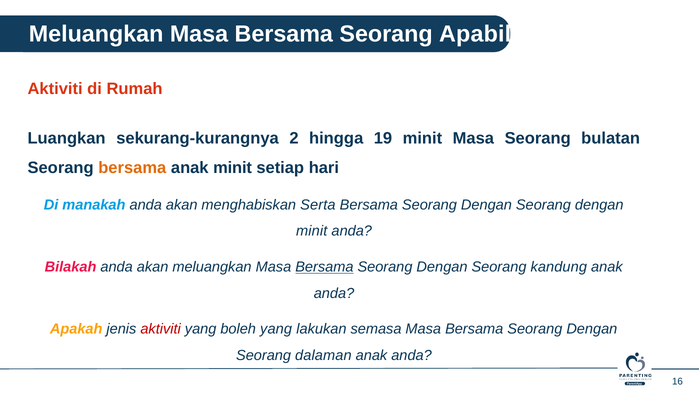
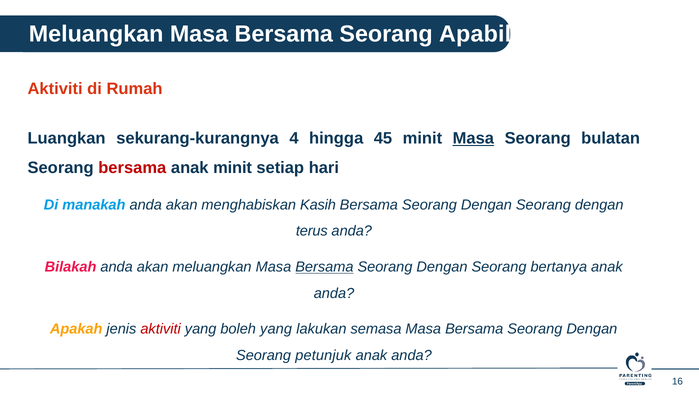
2: 2 -> 4 (294, 138)
19: 19 -> 45 (383, 138)
Masa underline: none -> present (473, 138)
bersama colour: orange -> red (132, 168)
Serta: Serta -> Kasih (318, 205)
minit: minit -> terus (312, 231)
kandung: kandung -> bertanya (559, 267)
dalaman: dalaman -> petunjuk (323, 355)
